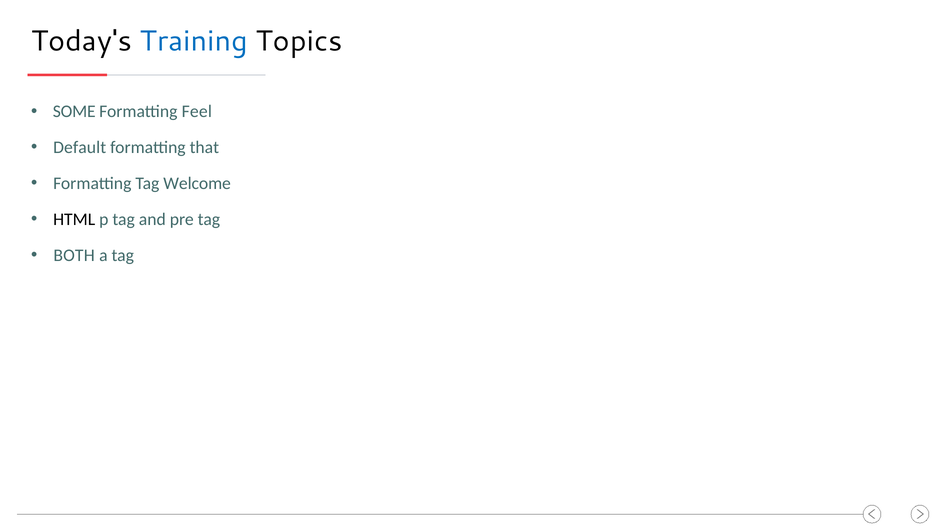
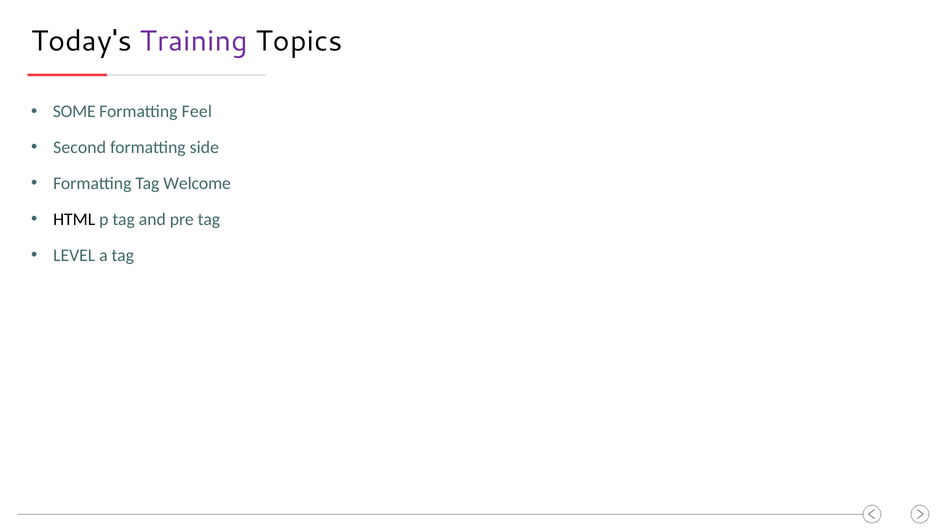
Training colour: blue -> purple (194, 41)
Default: Default -> Second (80, 147)
that: that -> side (204, 147)
BOTH: BOTH -> LEVEL (74, 255)
